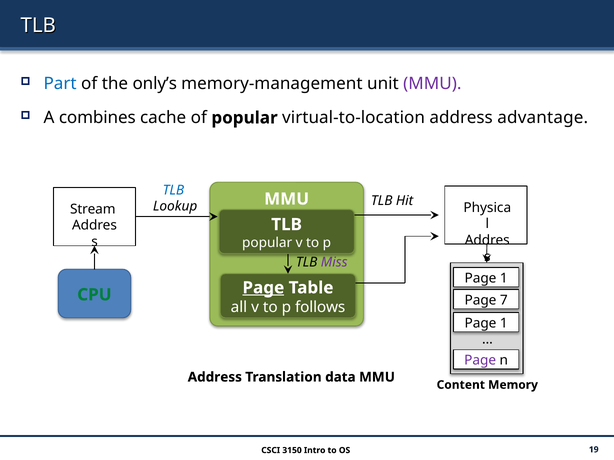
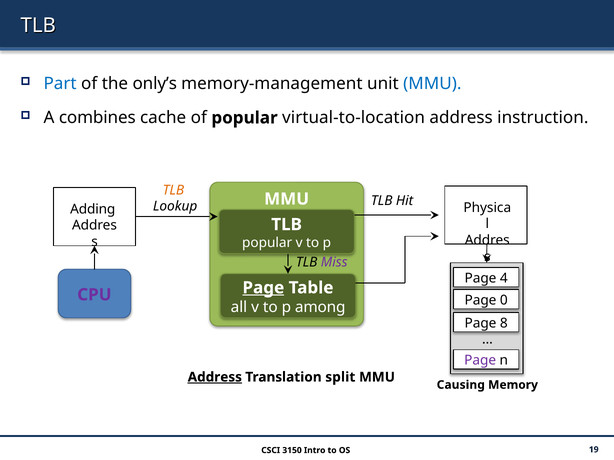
MMU colour: purple -> blue (432, 84)
advantage: advantage -> instruction (543, 118)
TLB colour: blue -> orange (173, 190)
Stream: Stream -> Adding (93, 209)
1: 1 -> 4 (504, 278)
CPU colour: green -> purple (94, 295)
7: 7 -> 0 (504, 300)
follows: follows -> among (320, 307)
1: 1 -> 8 (504, 323)
Address underline: none -> present (215, 378)
data: data -> split (340, 378)
Content: Content -> Causing (461, 385)
